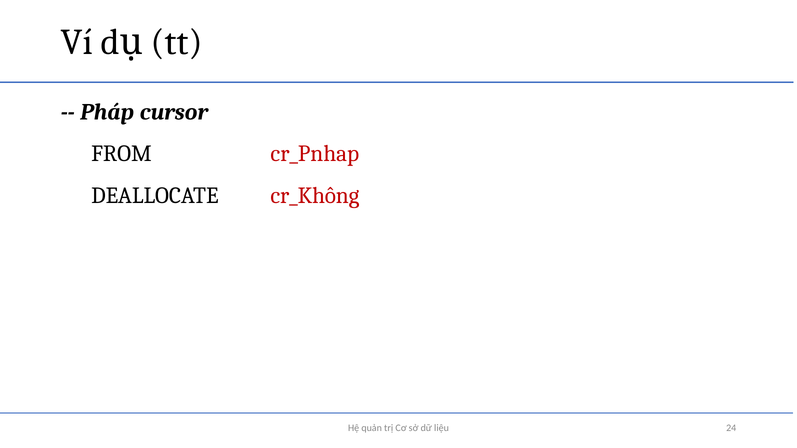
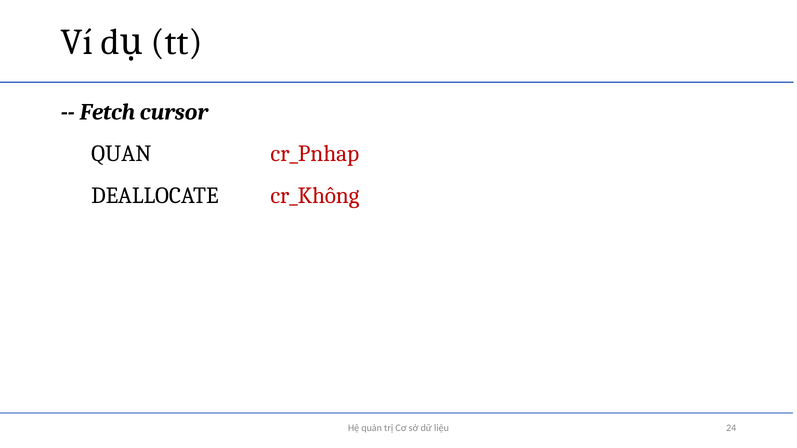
Pháp: Pháp -> Fetch (107, 112)
FROM: FROM -> QUAN (121, 154)
